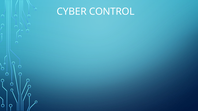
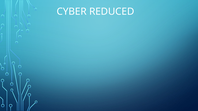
CONTROL: CONTROL -> REDUCED (112, 12)
